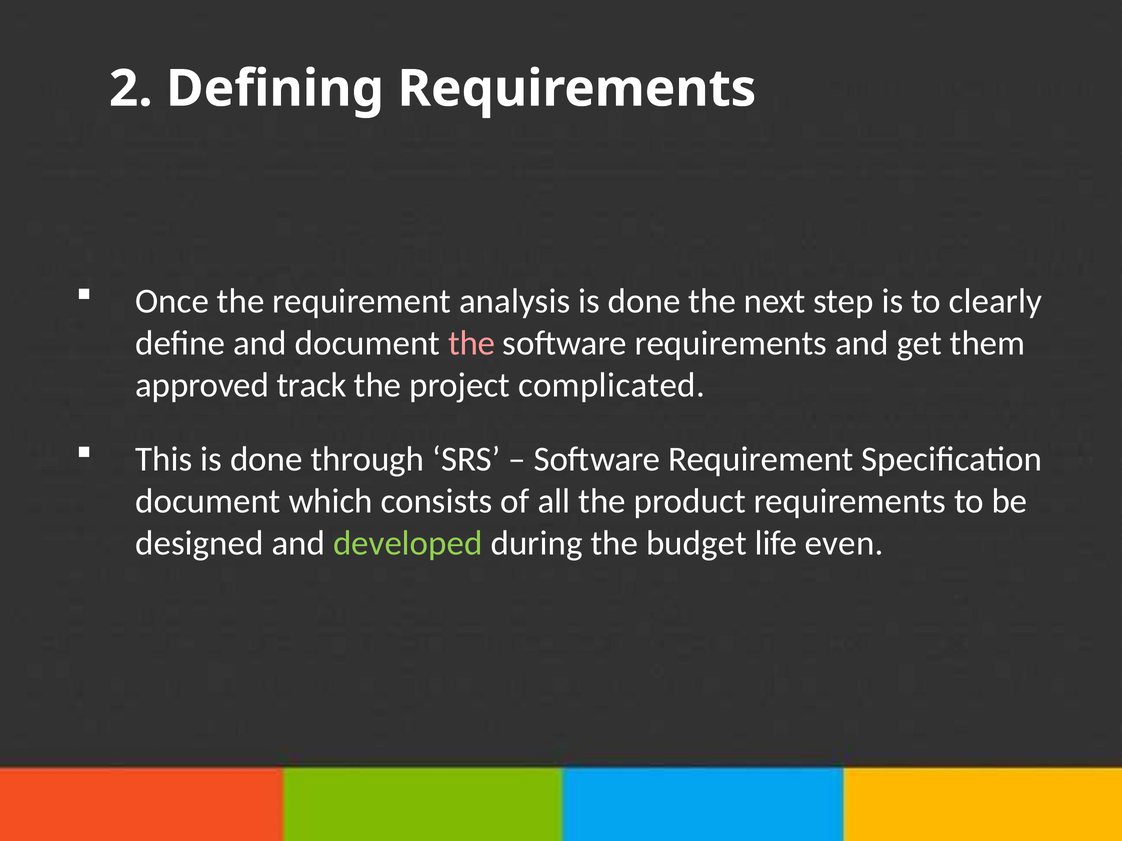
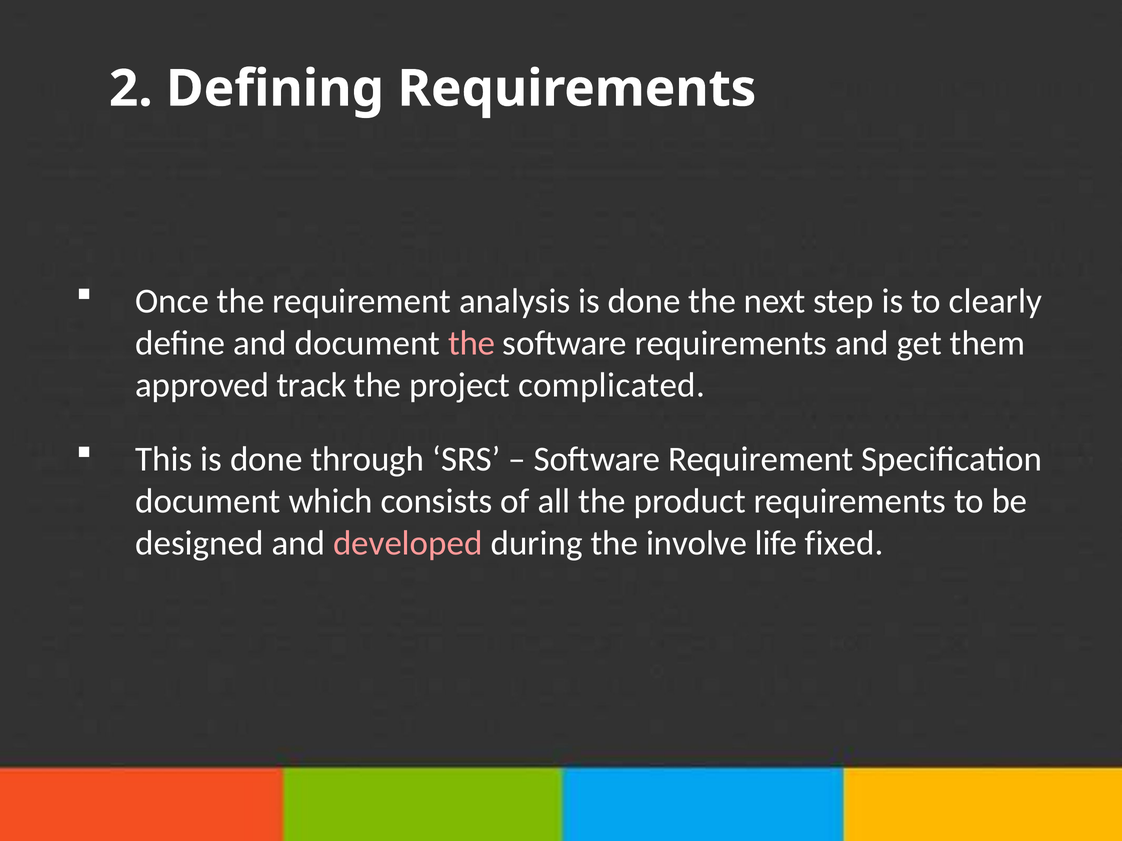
developed colour: light green -> pink (408, 543)
budget: budget -> involve (697, 543)
even: even -> fixed (844, 543)
